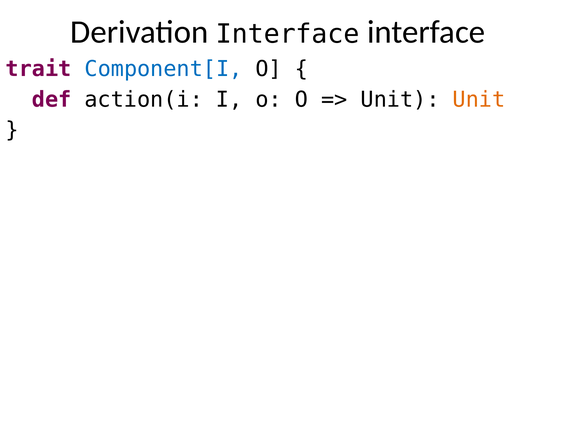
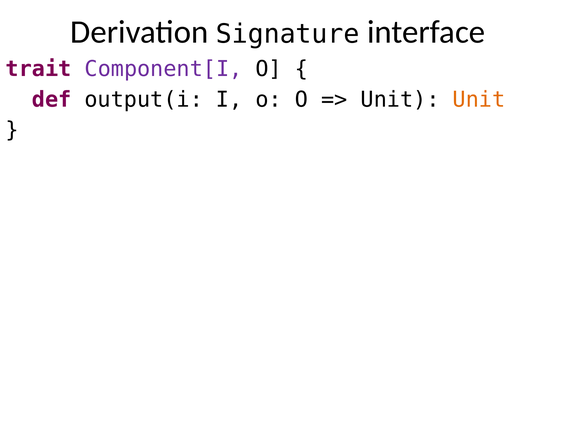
Derivation Interface: Interface -> Signature (288, 34)
Component[I colour: blue -> purple (164, 69)
action(i: action(i -> output(i (144, 100)
